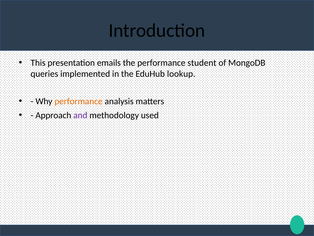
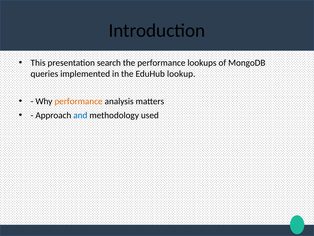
emails: emails -> search (109, 63)
student: student -> lookups (202, 63)
and colour: purple -> blue (80, 115)
